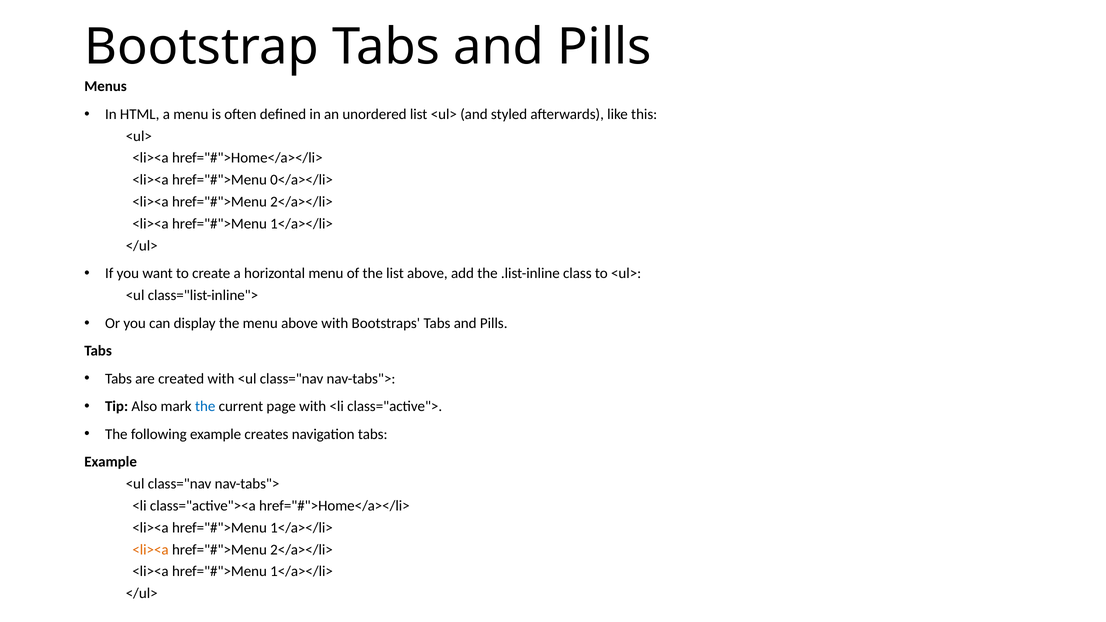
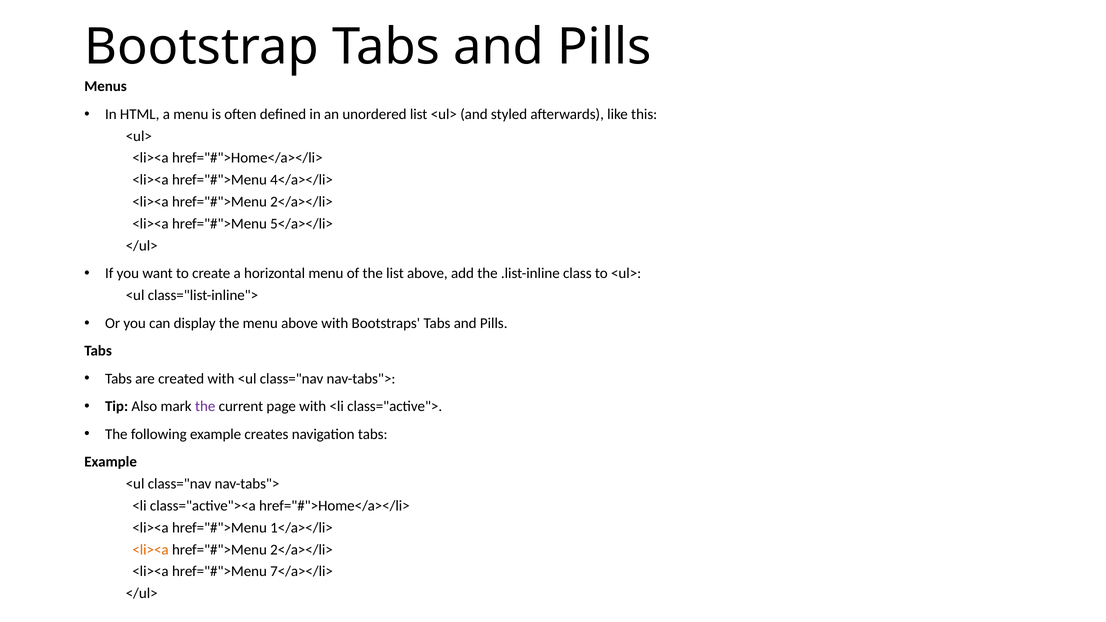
0</a></li>: 0</a></li> -> 4</a></li> (302, 180)
1</a></li>: 1</a></li> -> 5</a></li> (302, 224)
the colour: blue -> purple (205, 406)
1</a></li>: 1</a></li> -> 7</a></li> (302, 572)
